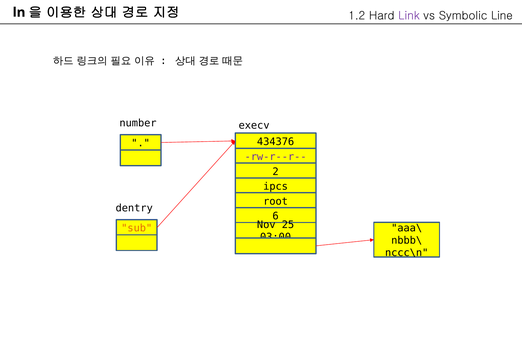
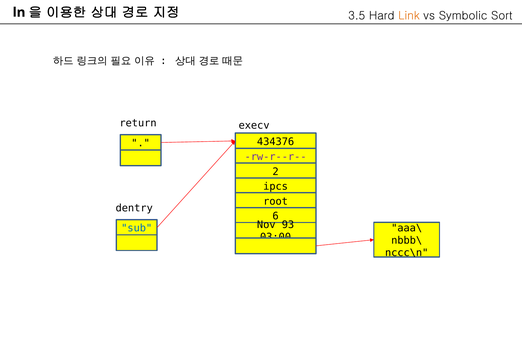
1.2: 1.2 -> 3.5 (357, 16)
Link colour: purple -> orange (409, 16)
Line: Line -> Sort (502, 16)
number: number -> return (138, 123)
25: 25 -> 93 (288, 225)
sub colour: orange -> blue (137, 228)
